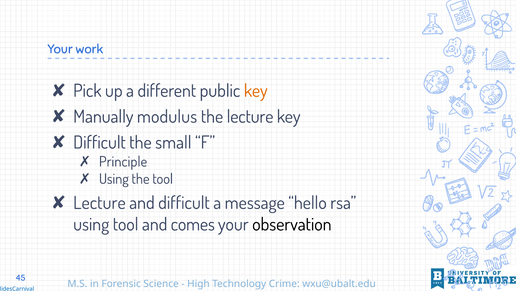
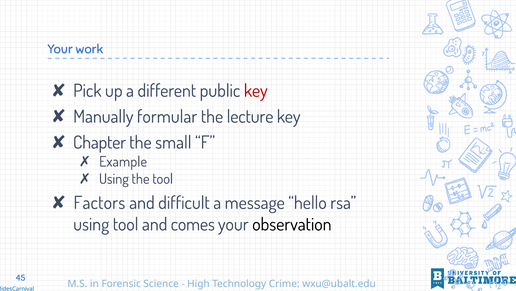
key colour: orange -> red (256, 91)
modulus: modulus -> formular (167, 116)
Difficult: Difficult -> Chapter (100, 142)
Principle: Principle -> Example (123, 161)
Lecture: Lecture -> Factors (99, 202)
